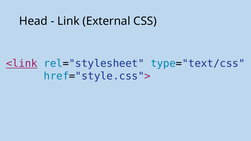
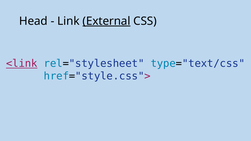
External underline: none -> present (106, 21)
